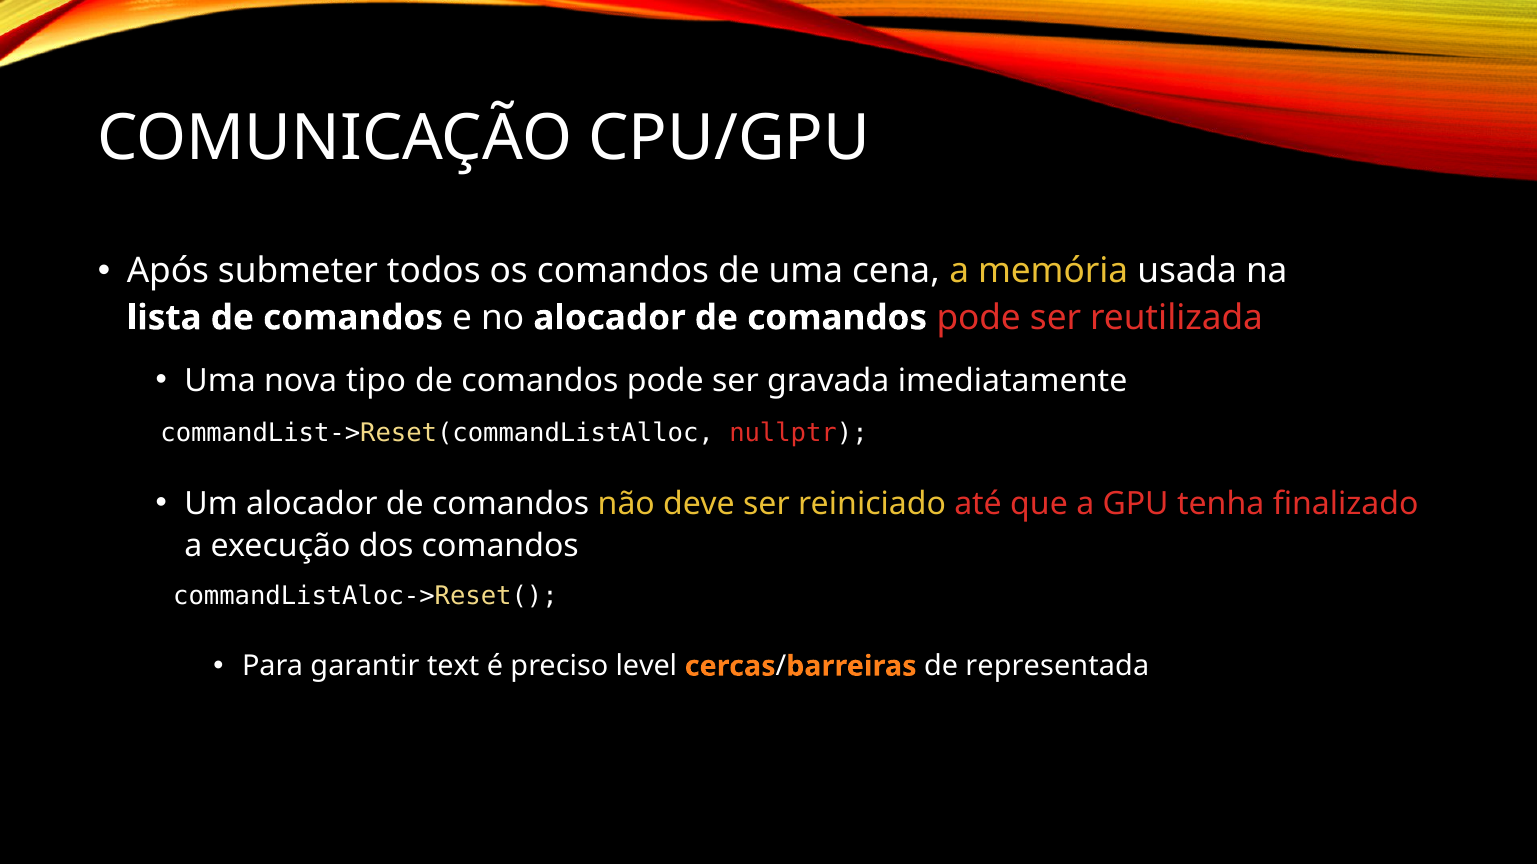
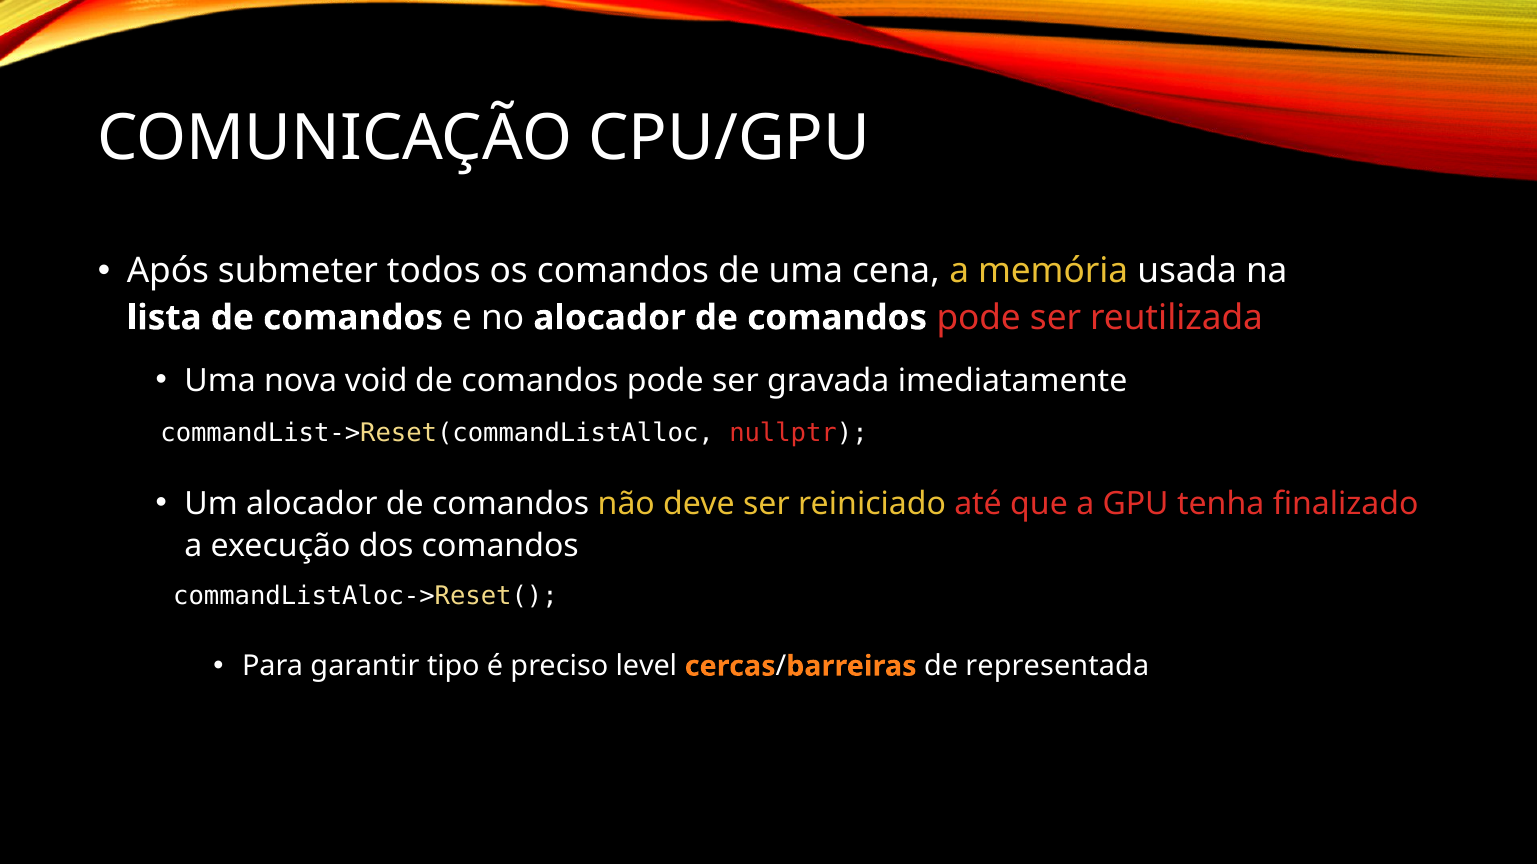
tipo: tipo -> void (376, 381)
text: text -> tipo (453, 667)
